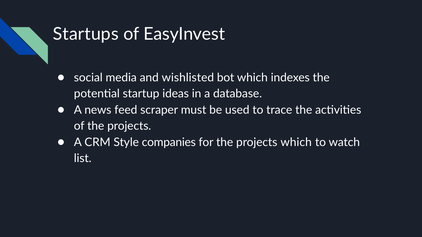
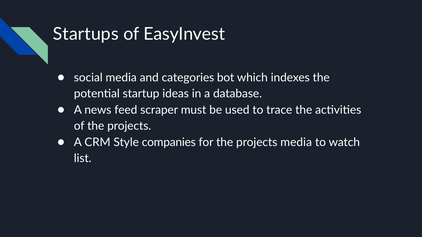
wishlisted: wishlisted -> categories (188, 78)
projects which: which -> media (296, 142)
